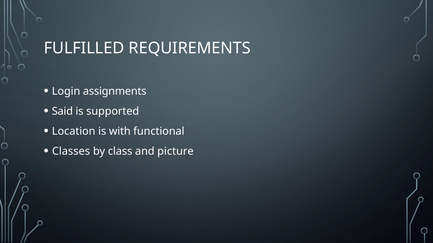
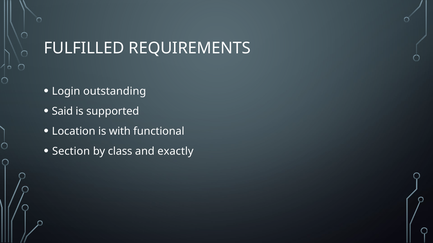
assignments: assignments -> outstanding (115, 91)
Classes: Classes -> Section (71, 152)
picture: picture -> exactly (175, 152)
